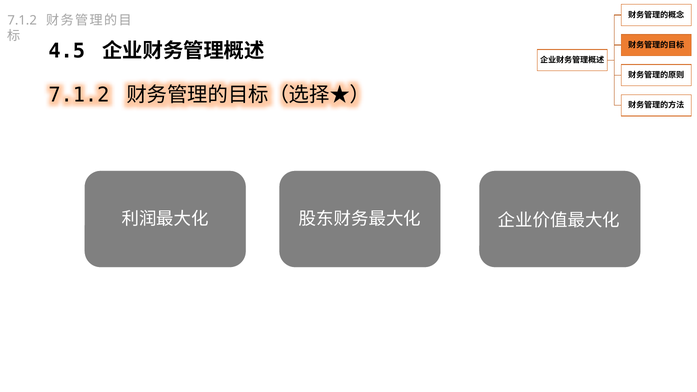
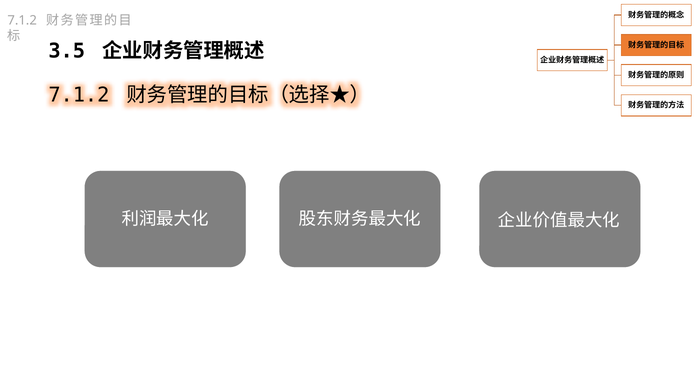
4.5: 4.5 -> 3.5 (67, 51)
